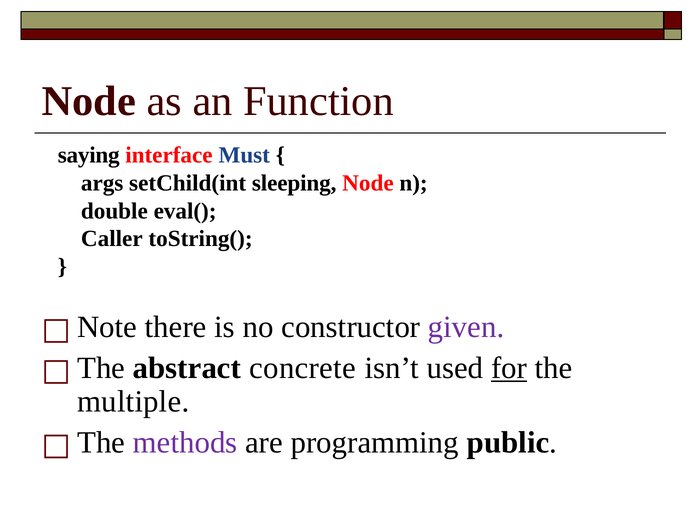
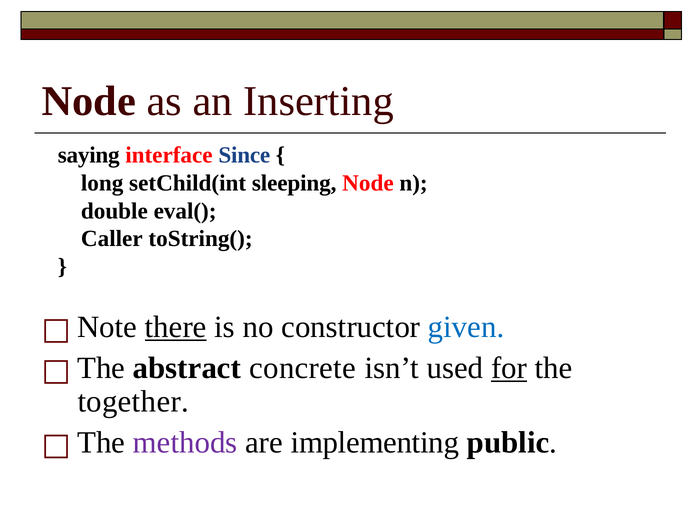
Function: Function -> Inserting (319, 101)
Must: Must -> Since (244, 155)
args: args -> long (102, 183)
there underline: none -> present (176, 327)
given colour: purple -> blue (466, 327)
multiple: multiple -> together (133, 402)
programming: programming -> implementing (375, 443)
